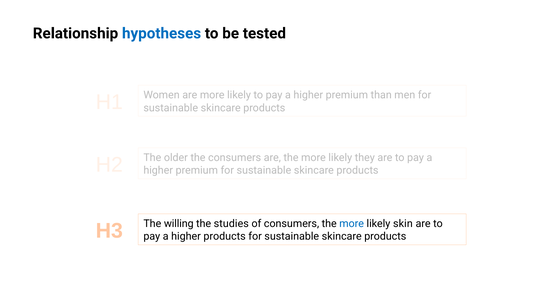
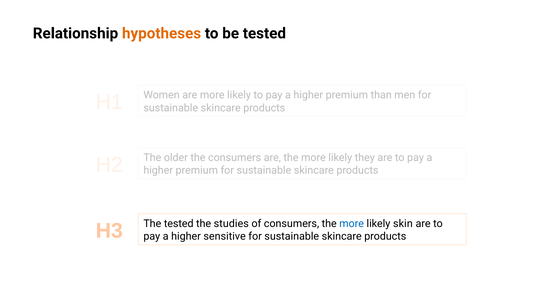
hypotheses colour: blue -> orange (162, 33)
The willing: willing -> tested (179, 223)
higher products: products -> sensitive (225, 236)
